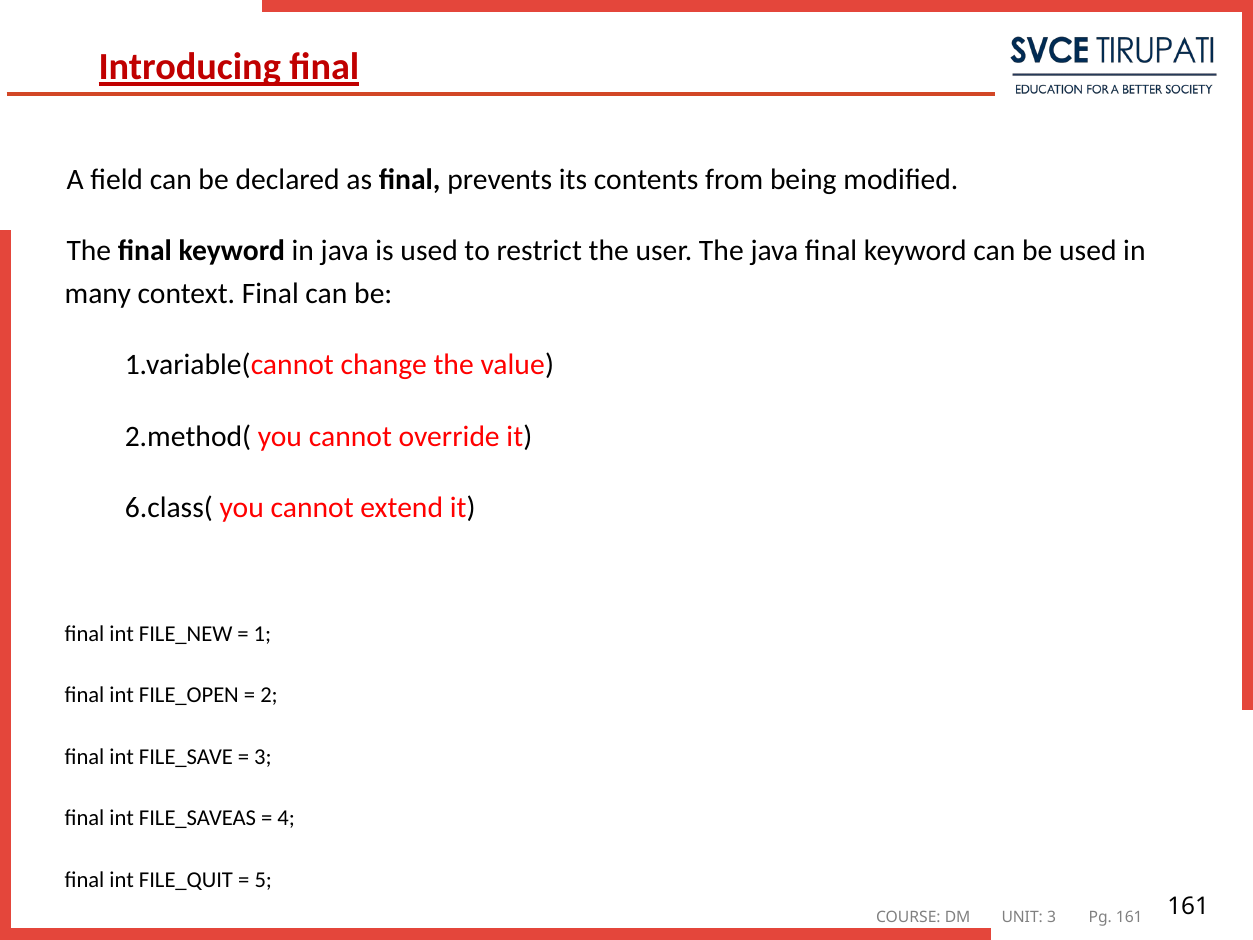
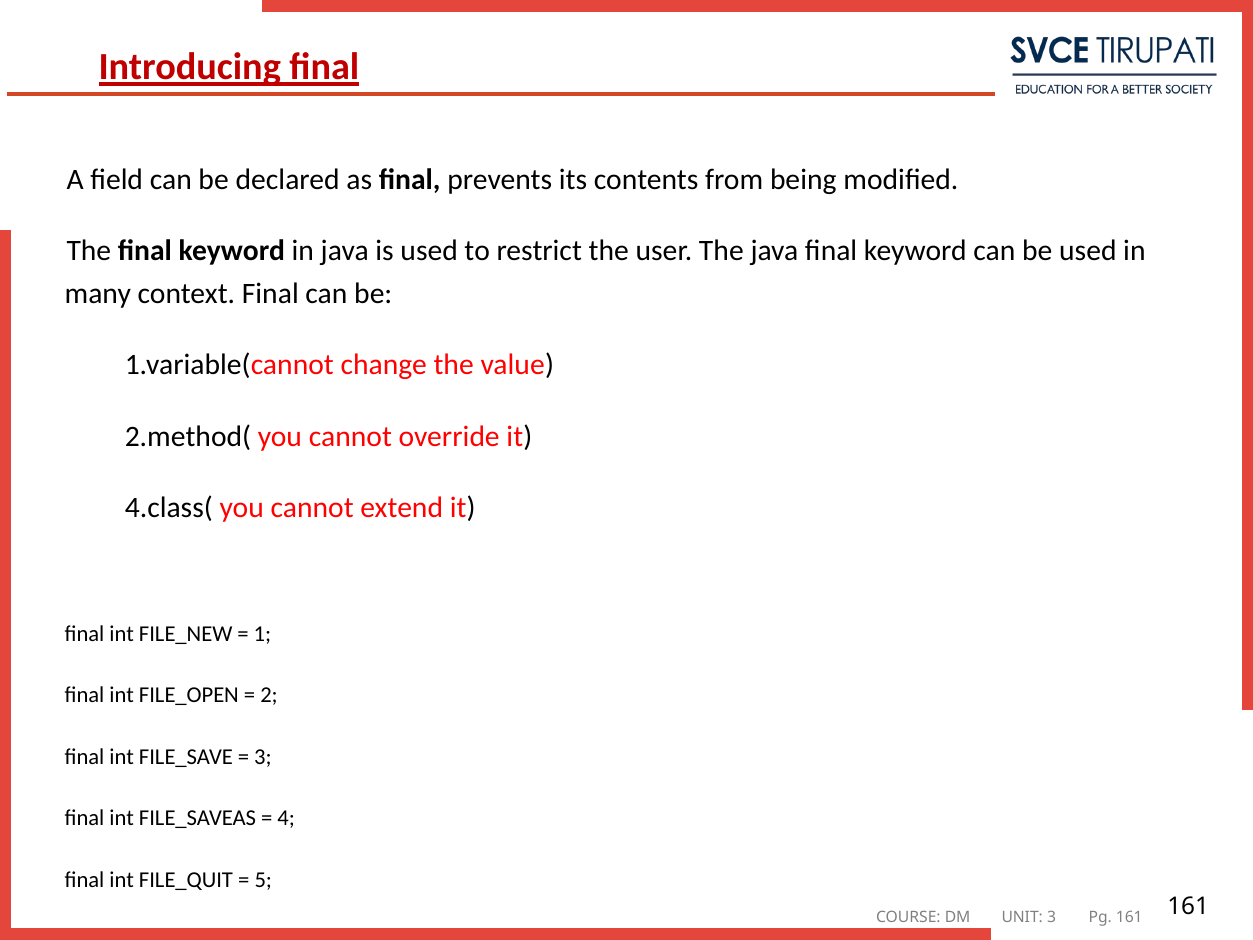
6.class(: 6.class( -> 4.class( (169, 508)
